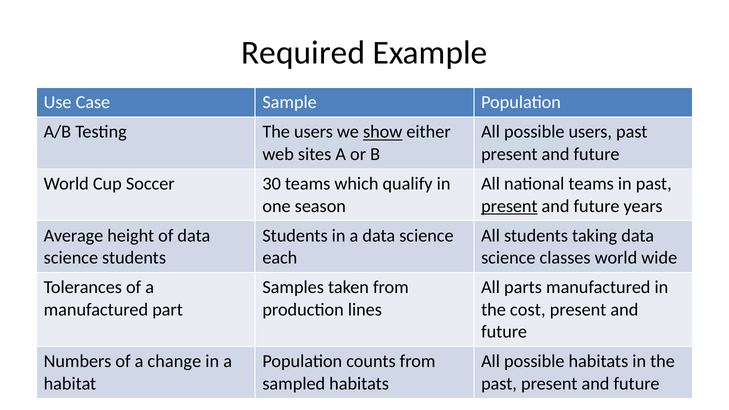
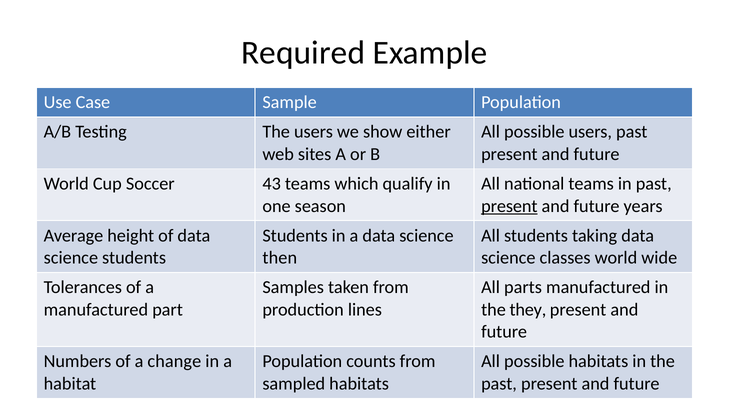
show underline: present -> none (383, 132)
30: 30 -> 43 (272, 184)
each: each -> then (280, 258)
cost: cost -> they (528, 310)
